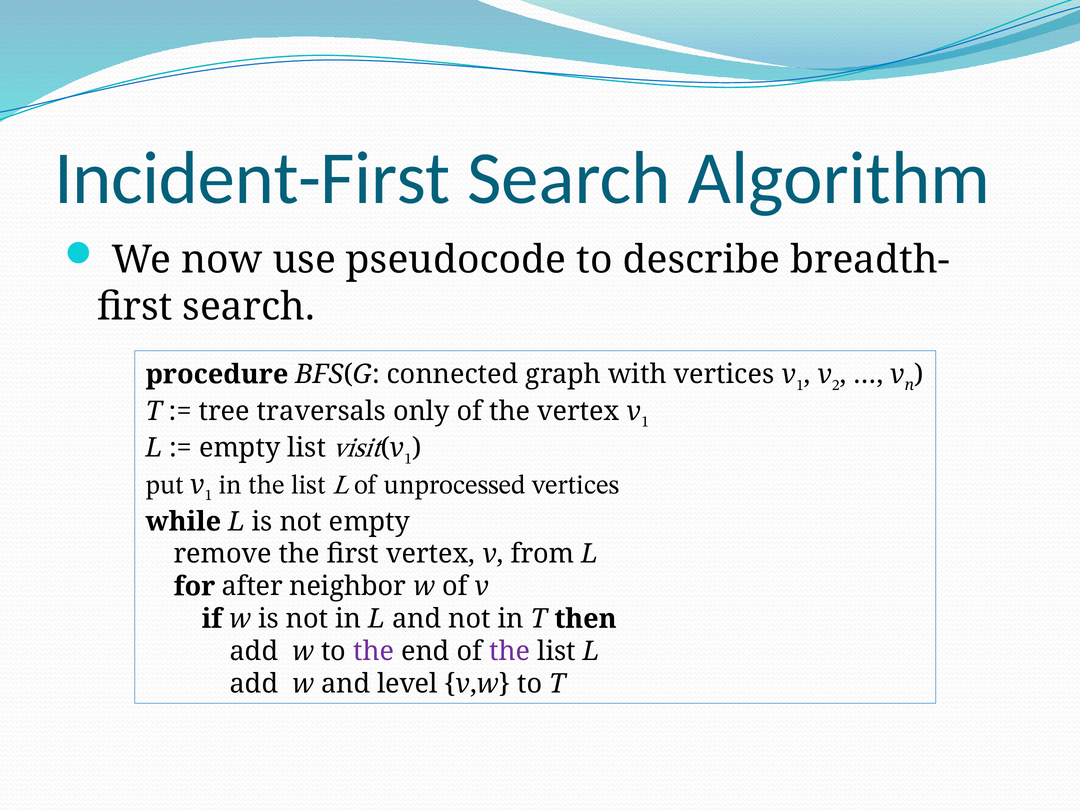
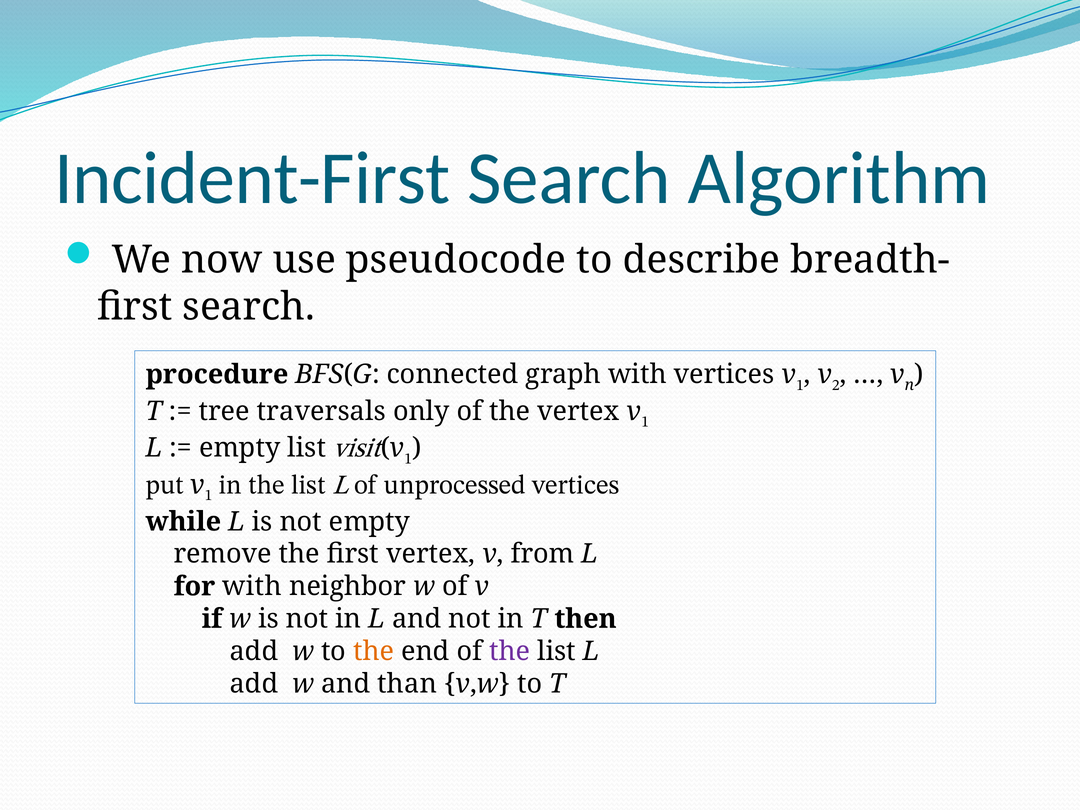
for after: after -> with (252, 586)
the colour: purple -> orange (374, 651)
level: level -> than (407, 684)
